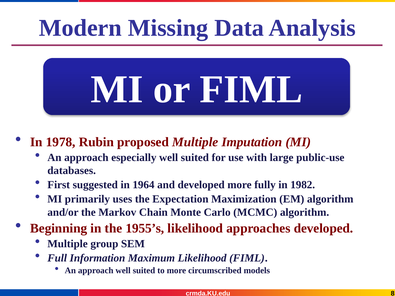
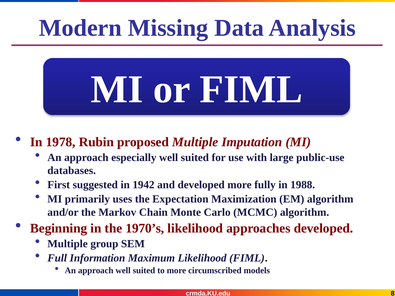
1964: 1964 -> 1942 (143, 185)
1982: 1982 -> 1988 (303, 185)
1955’s: 1955’s -> 1970’s (145, 228)
